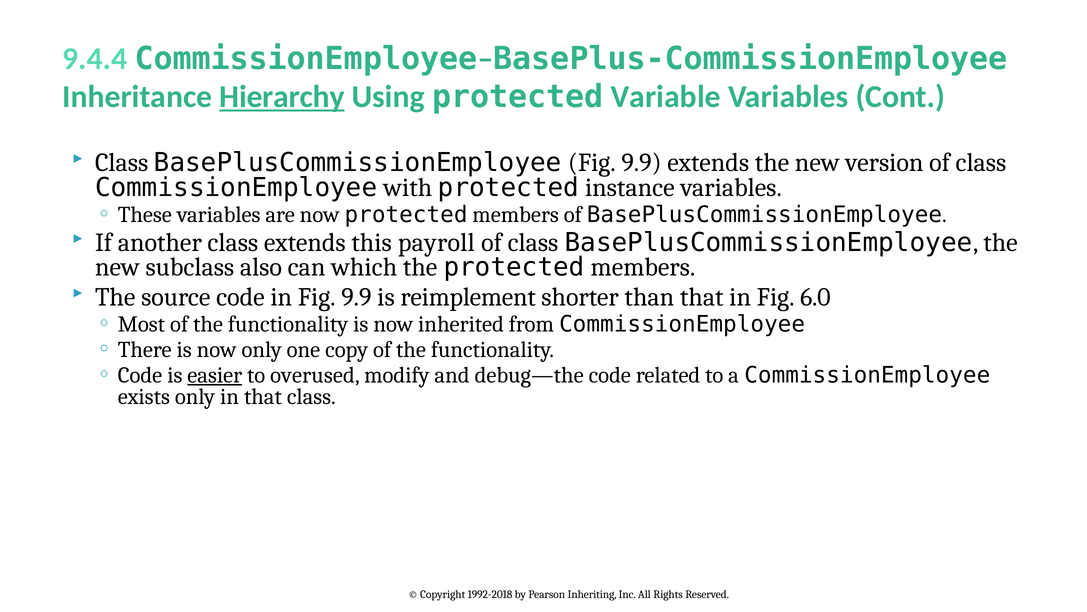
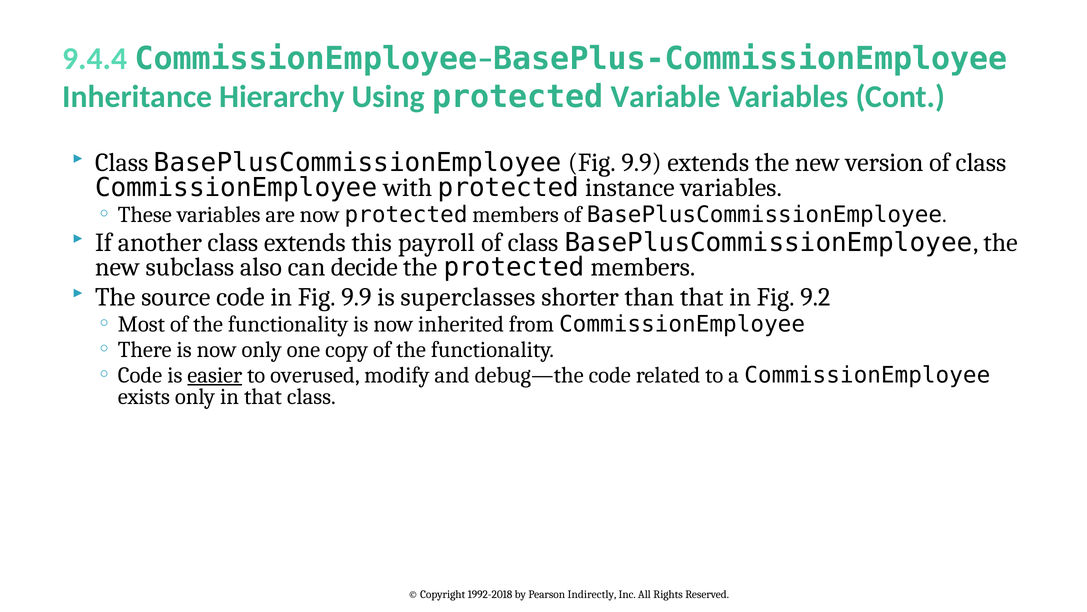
Hierarchy underline: present -> none (282, 97)
which: which -> decide (364, 267)
reimplement: reimplement -> superclasses (468, 297)
6.0: 6.0 -> 9.2 (815, 297)
Inheriting: Inheriting -> Indirectly (592, 594)
